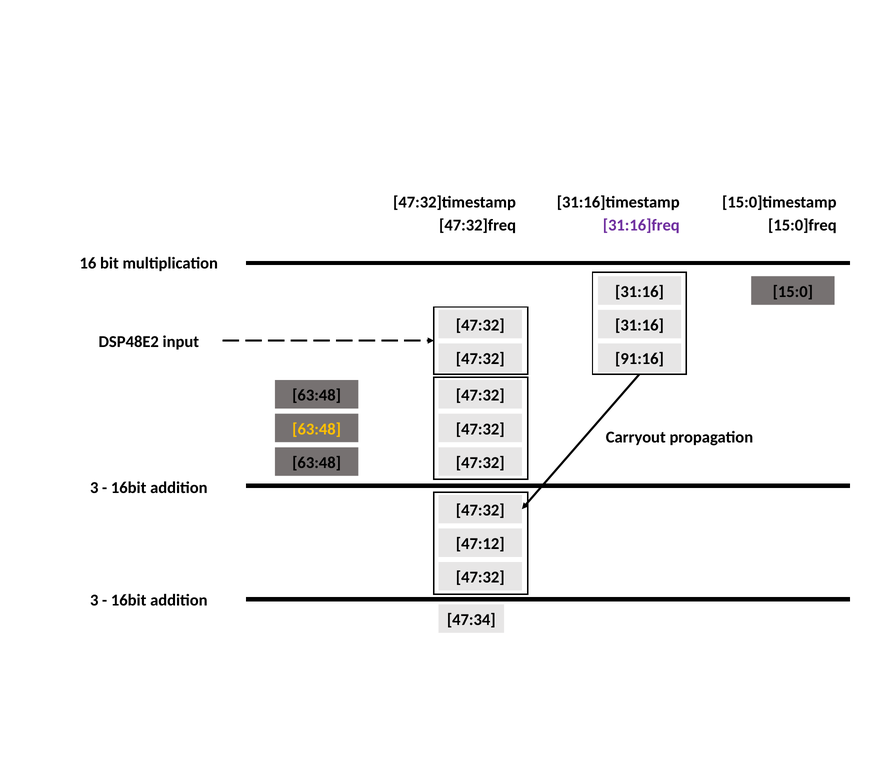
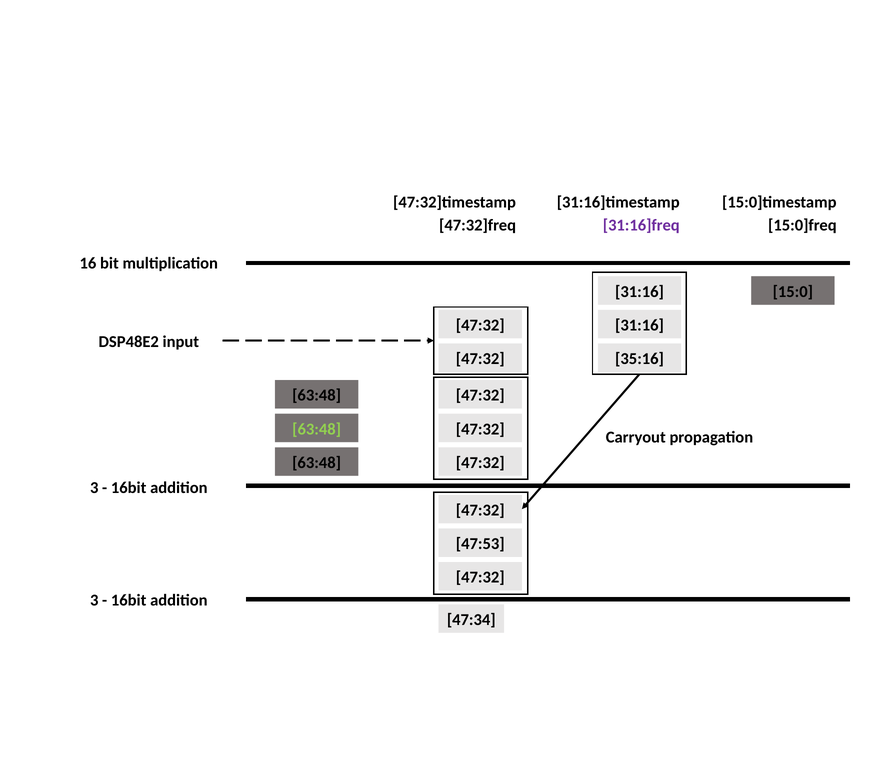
91:16: 91:16 -> 35:16 (640, 359)
63:48 colour: yellow -> light green (317, 429)
47:12: 47:12 -> 47:53 (480, 544)
